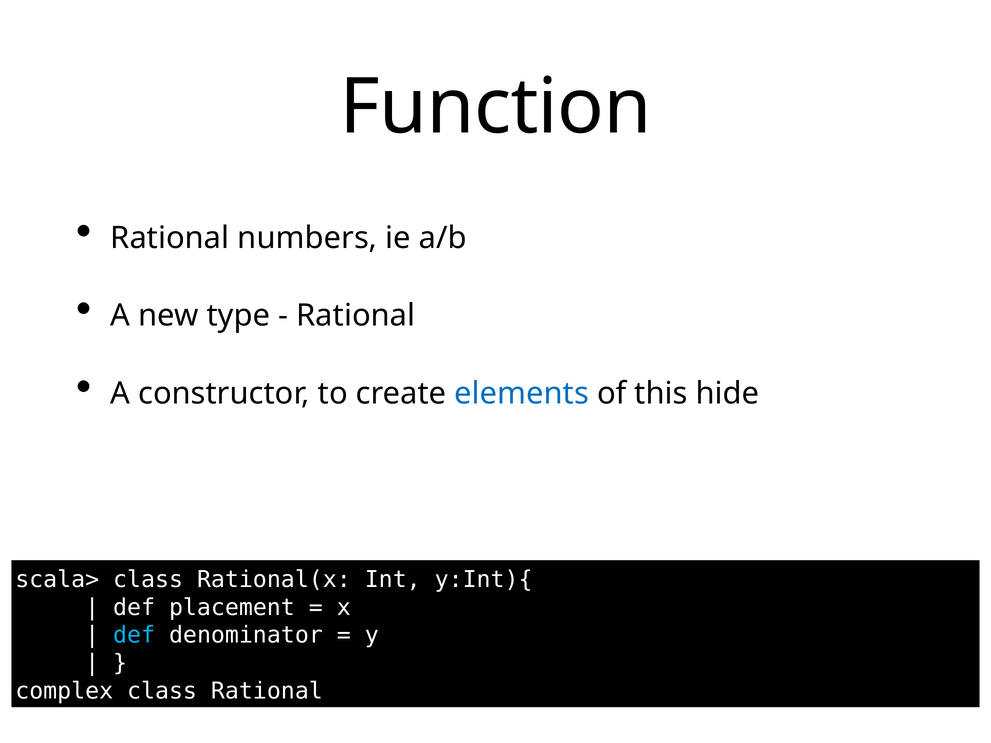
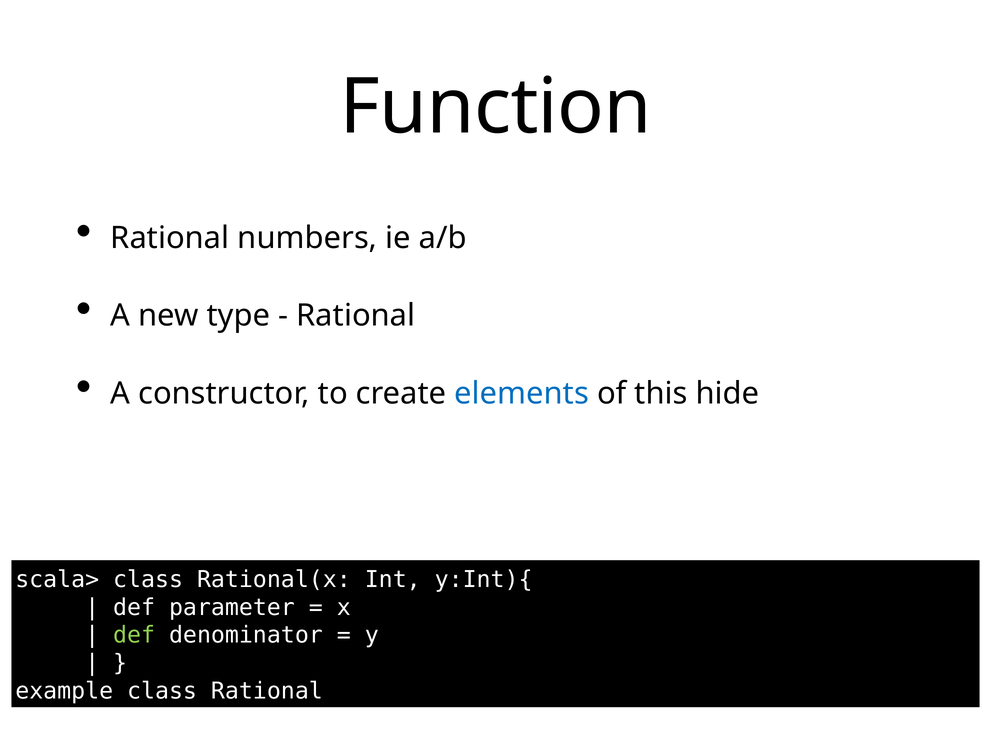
placement: placement -> parameter (232, 608)
def colour: light blue -> light green (134, 636)
complex: complex -> example (64, 691)
